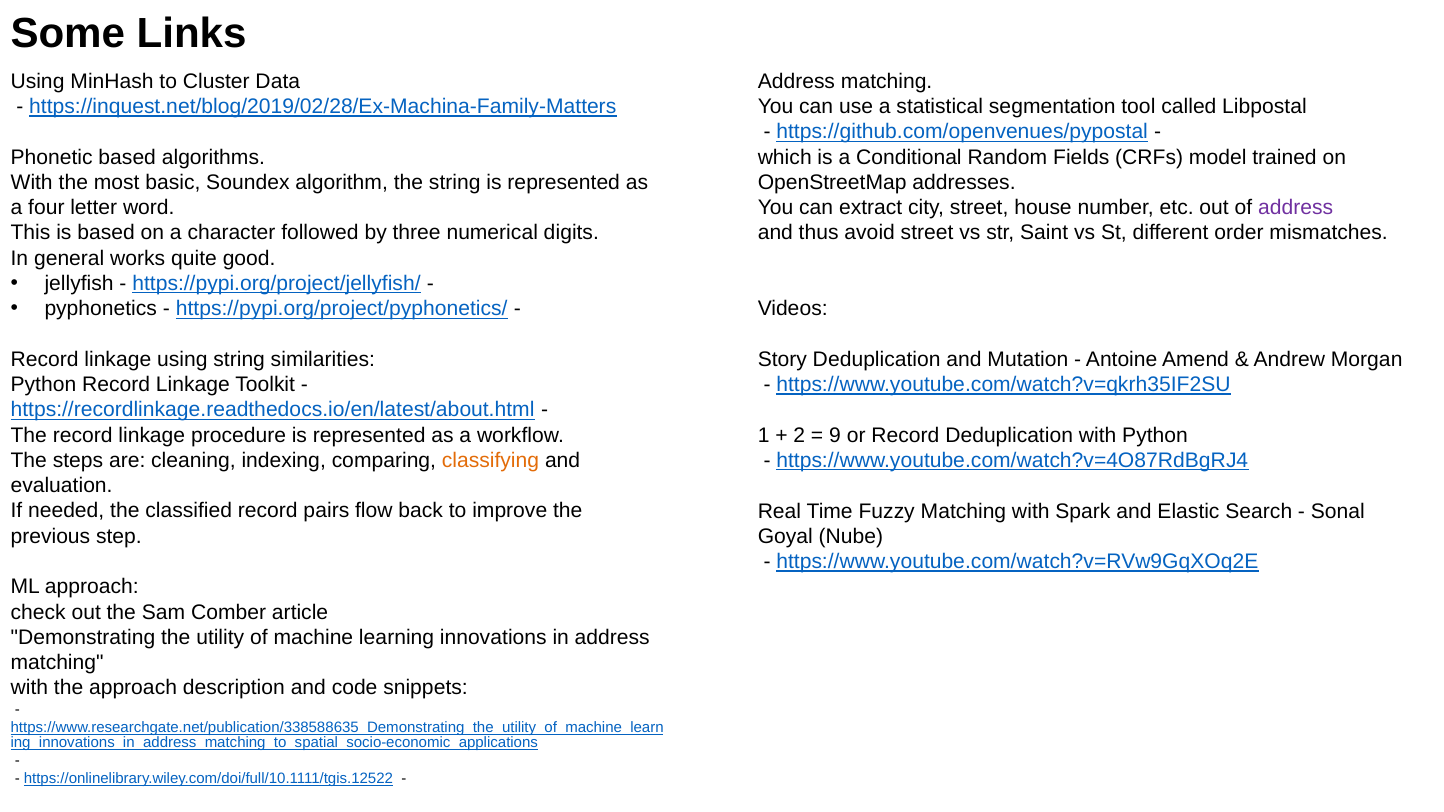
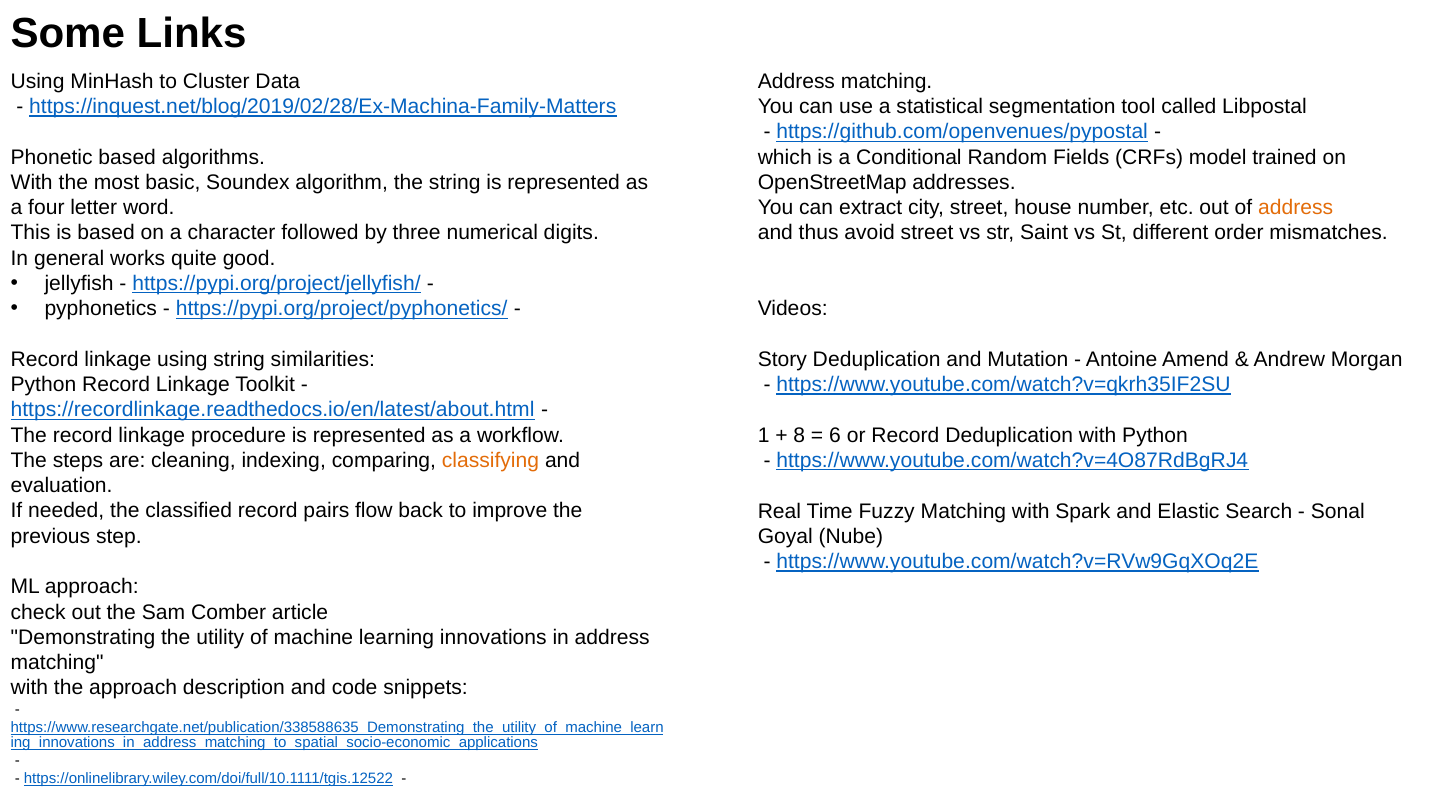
address colour: purple -> orange (1296, 208)
2: 2 -> 8 (799, 435)
9: 9 -> 6 (835, 435)
